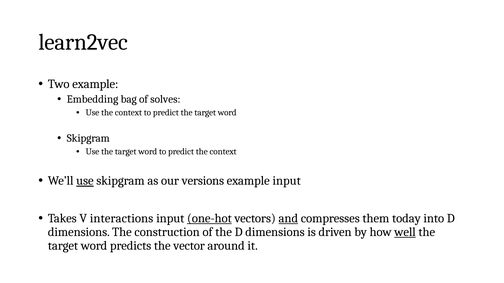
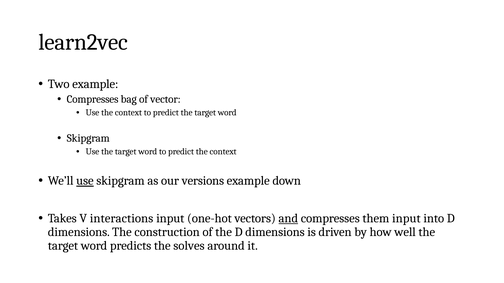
Embedding: Embedding -> Compresses (93, 99)
solves: solves -> vector (165, 99)
example input: input -> down (287, 181)
one-hot underline: present -> none (209, 219)
them today: today -> input (406, 219)
well underline: present -> none (405, 232)
vector: vector -> solves (189, 246)
